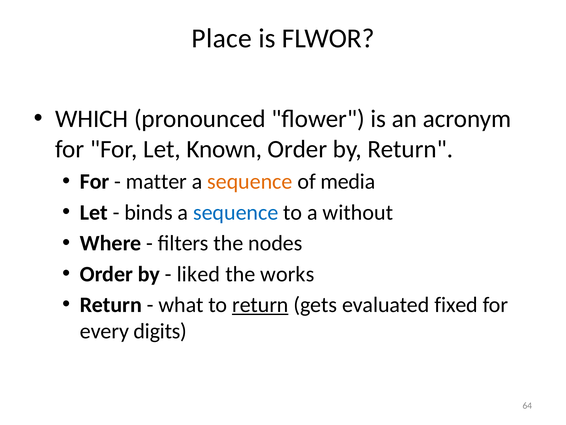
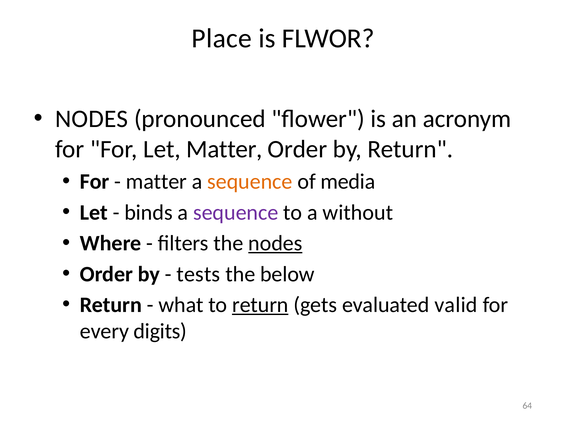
WHICH: WHICH -> NODES (92, 119)
Let Known: Known -> Matter (224, 149)
sequence colour: blue -> purple (236, 212)
nodes underline: none -> present (275, 243)
liked: liked -> tests (198, 274)
works: works -> below (287, 274)
fixed: fixed -> valid (456, 305)
